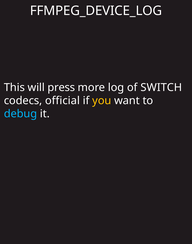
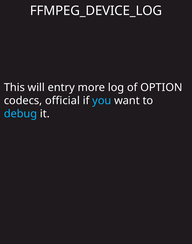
press: press -> entry (61, 88)
SWITCH: SWITCH -> OPTION (161, 88)
you colour: yellow -> light blue (102, 101)
